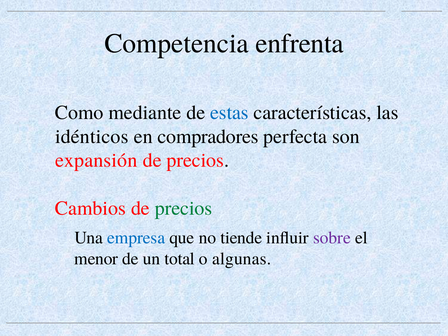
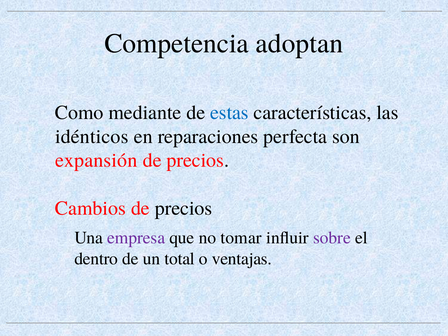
enfrenta: enfrenta -> adoptan (299, 43)
compradores: compradores -> reparaciones (208, 136)
precios colour: green -> black (184, 208)
empresa colour: blue -> purple (136, 238)
tiende: tiende -> tomar (241, 238)
menor: menor -> dentro (96, 259)
algunas: algunas -> ventajas (242, 259)
